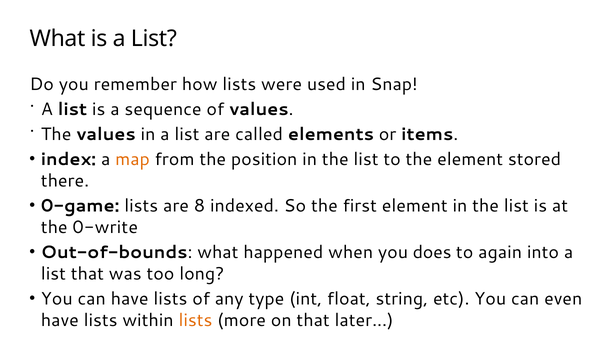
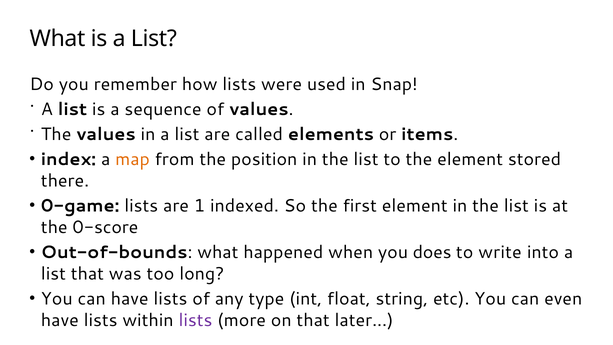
8: 8 -> 1 (199, 206)
0-write: 0-write -> 0-score (105, 227)
again: again -> write (500, 252)
lists colour: orange -> purple (195, 320)
